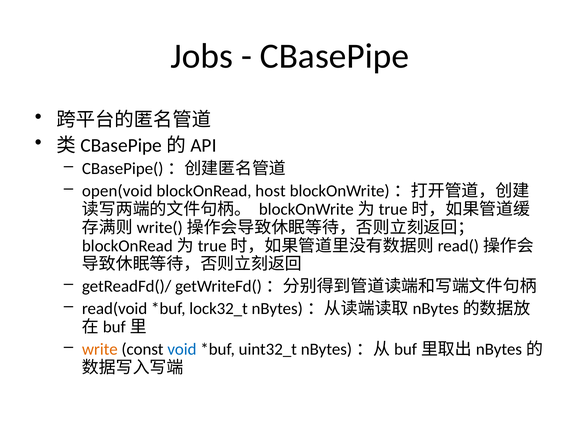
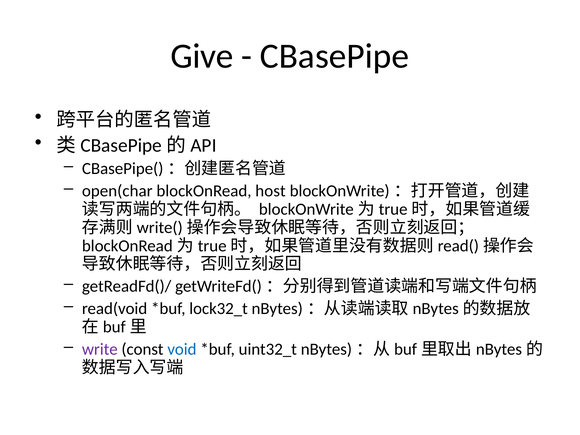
Jobs: Jobs -> Give (202, 56)
open(void: open(void -> open(char (117, 191)
write colour: orange -> purple (100, 349)
